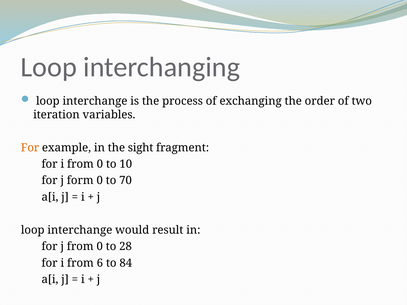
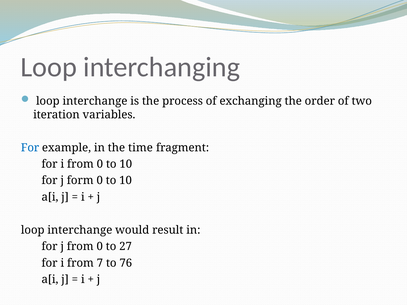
For colour: orange -> blue (30, 148)
sight: sight -> time (140, 148)
70: 70 -> 10 (126, 181)
28: 28 -> 27 (126, 247)
6: 6 -> 7 (100, 263)
84: 84 -> 76 (126, 263)
